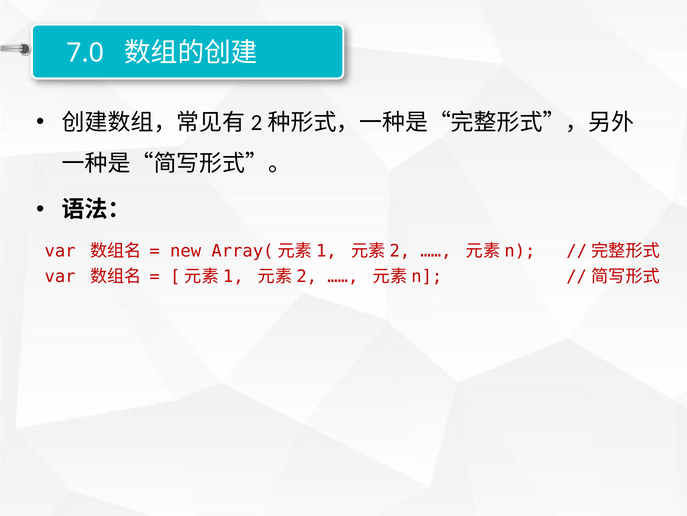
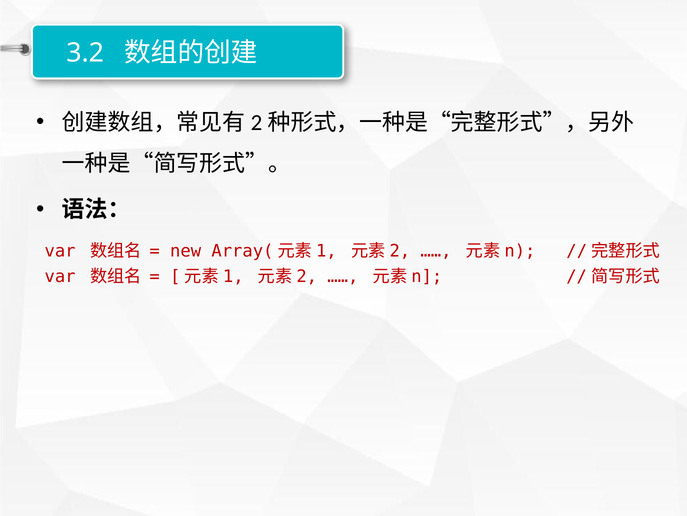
7.0: 7.0 -> 3.2 (85, 53)
